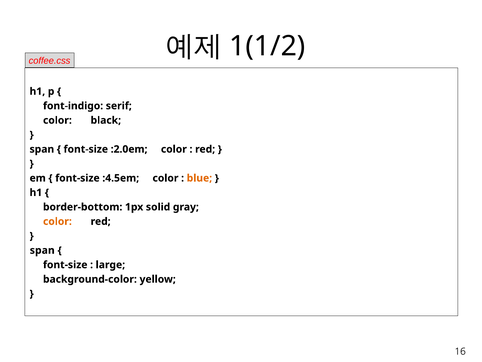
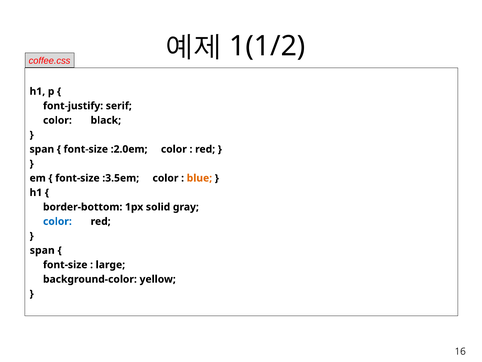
font-indigo: font-indigo -> font-justify (73, 106)
:4.5em: :4.5em -> :3.5em (121, 178)
color colour: orange -> blue (57, 221)
